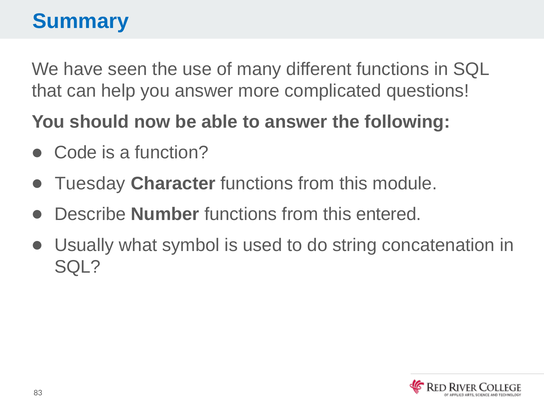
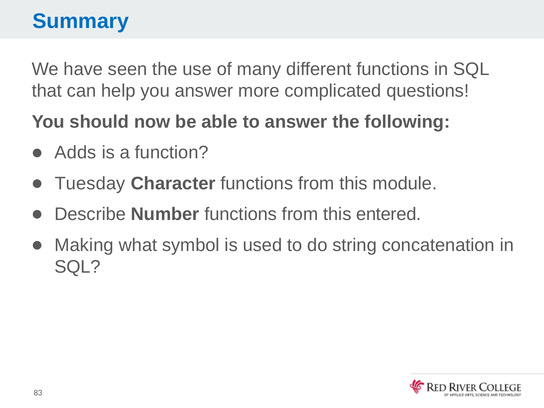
Code: Code -> Adds (75, 153)
Usually: Usually -> Making (84, 245)
